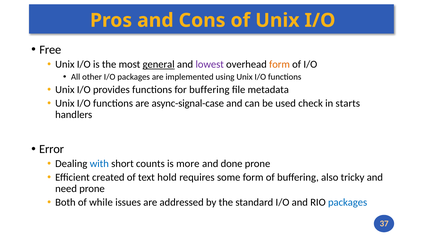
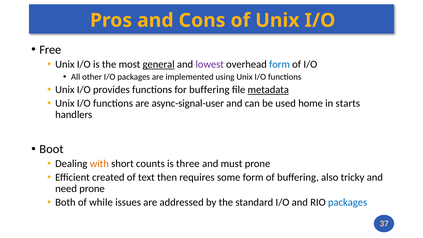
form colour: orange -> blue (280, 64)
metadata underline: none -> present (268, 90)
async-signal-case: async-signal-case -> async-signal-user (188, 103)
check: check -> home (311, 103)
Error: Error -> Boot (51, 149)
with colour: blue -> orange (99, 164)
more: more -> three (188, 164)
done: done -> must (232, 164)
hold: hold -> then (167, 177)
